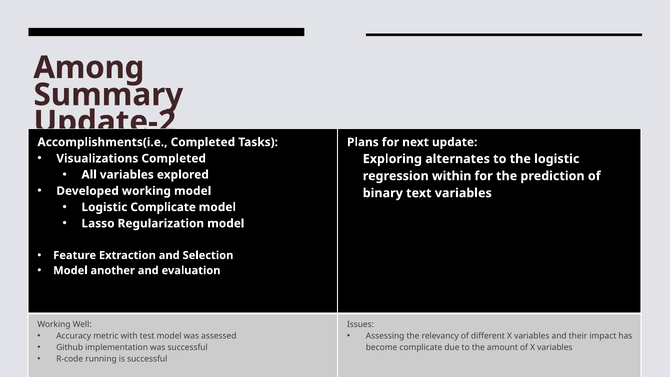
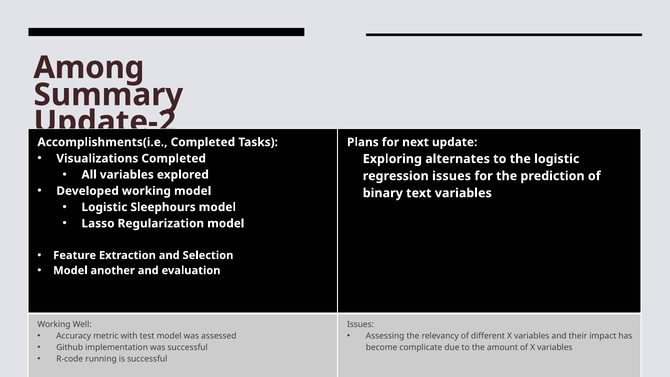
regression within: within -> issues (452, 176)
Logistic Complicate: Complicate -> Sleephours (163, 207)
